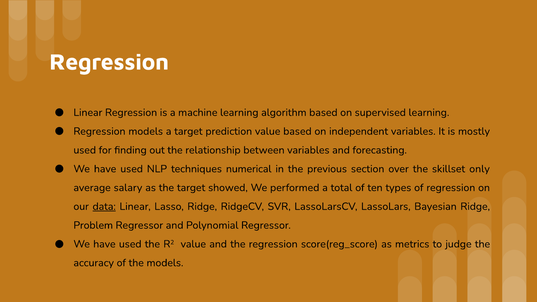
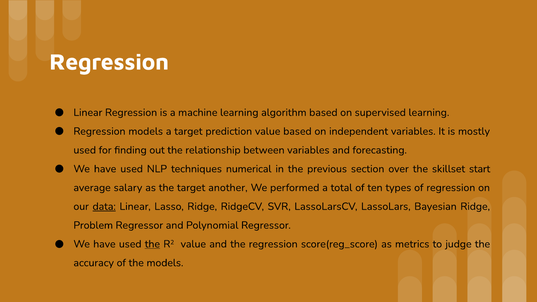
only: only -> start (480, 169)
showed: showed -> another (228, 188)
the underline: none -> present (152, 244)
